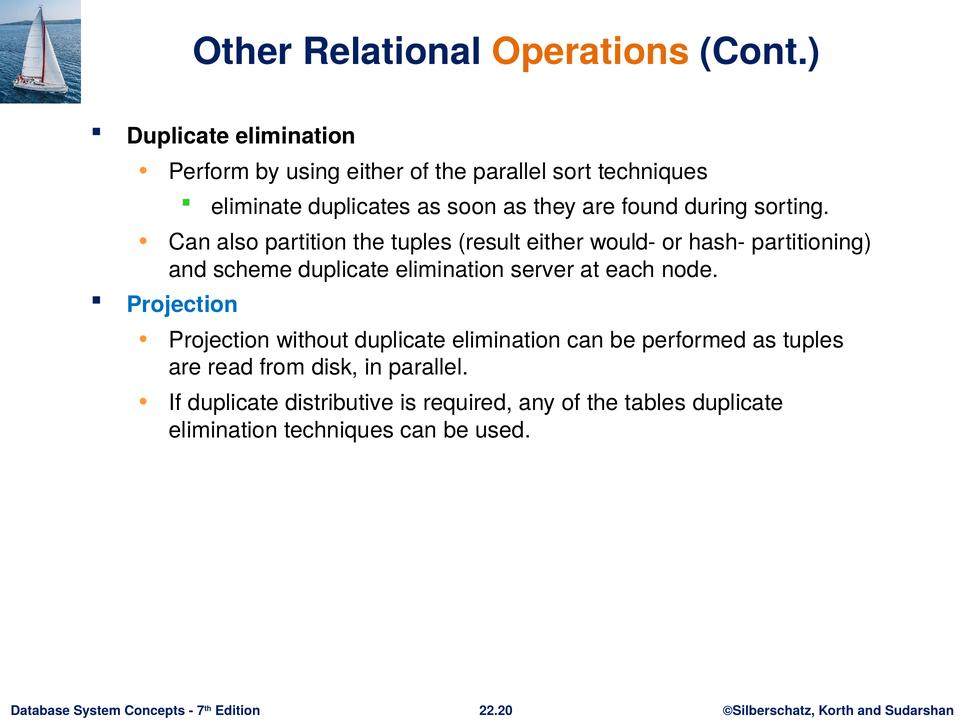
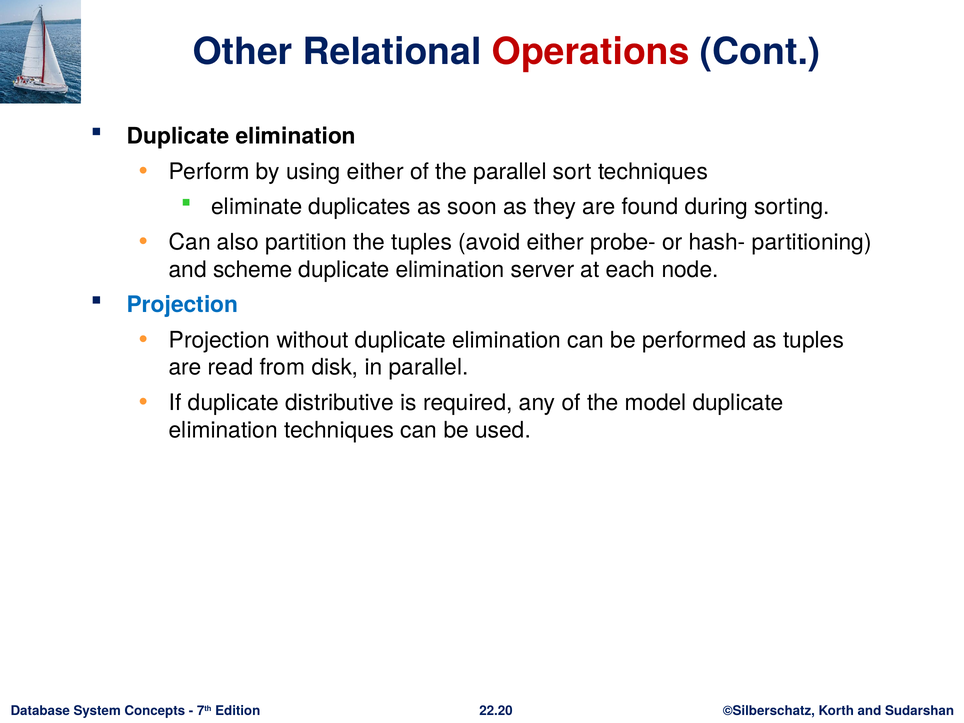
Operations colour: orange -> red (591, 52)
result: result -> avoid (489, 242)
would-: would- -> probe- (623, 242)
tables: tables -> model (656, 403)
